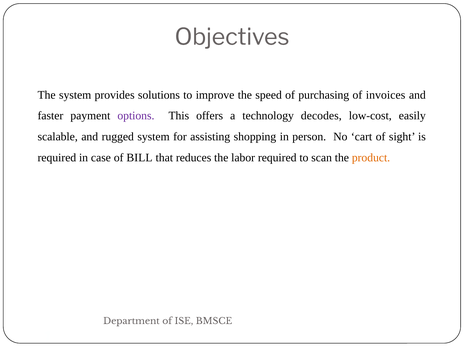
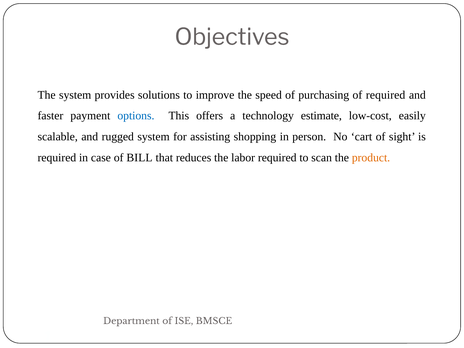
of invoices: invoices -> required (386, 95)
options colour: purple -> blue (136, 116)
decodes: decodes -> estimate (321, 116)
